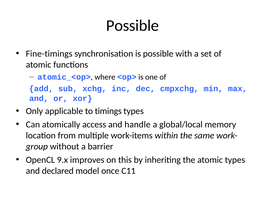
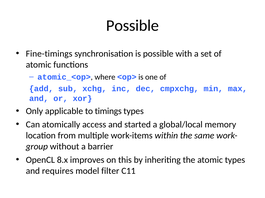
handle: handle -> started (138, 125)
9.x: 9.x -> 8.x (62, 160)
declared: declared -> requires (58, 171)
once: once -> filter (110, 171)
